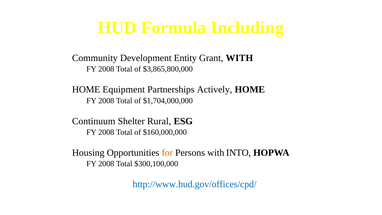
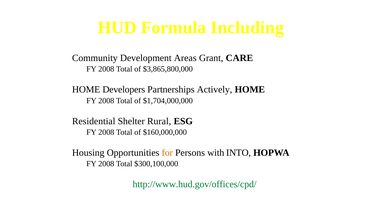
Entity: Entity -> Areas (185, 58)
Grant WITH: WITH -> CARE (239, 58)
Equipment: Equipment -> Developers (124, 90)
Continuum: Continuum -> Residential (94, 121)
http://www.hud.gov/offices/cpd/ colour: blue -> green (195, 184)
